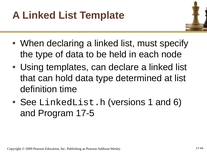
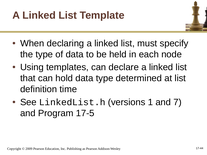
6: 6 -> 7 (178, 102)
